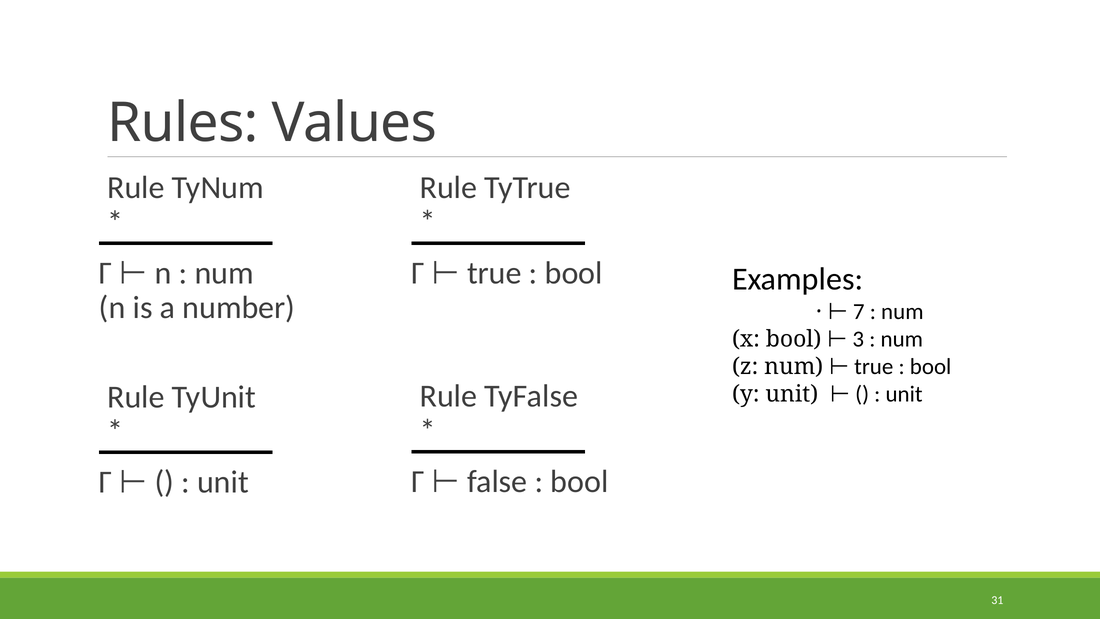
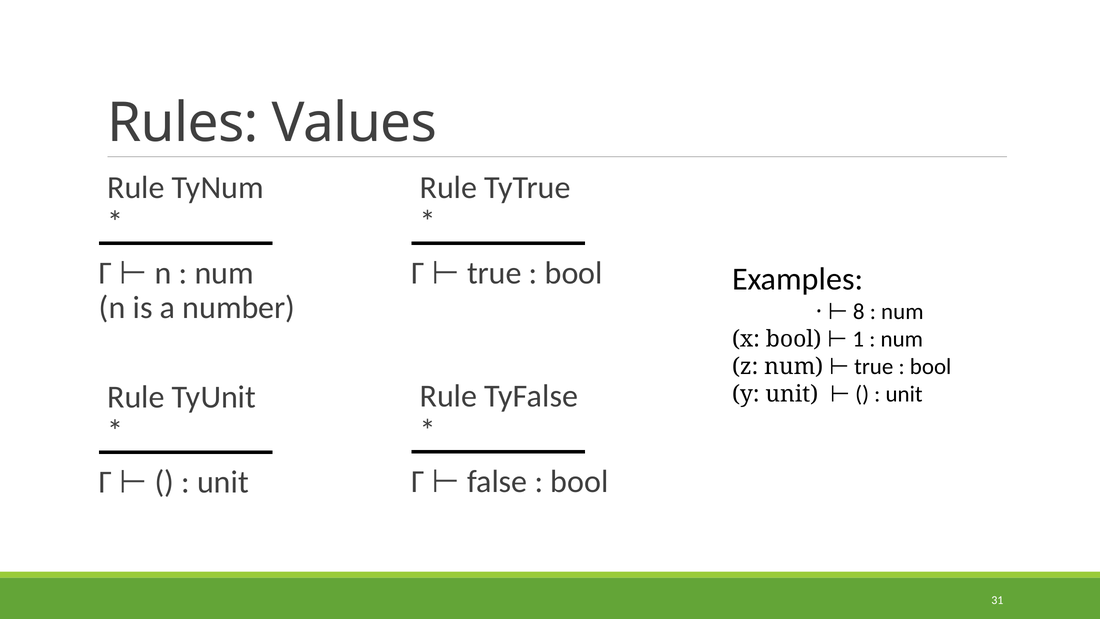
7: 7 -> 8 (859, 311)
3: 3 -> 1 (858, 339)
